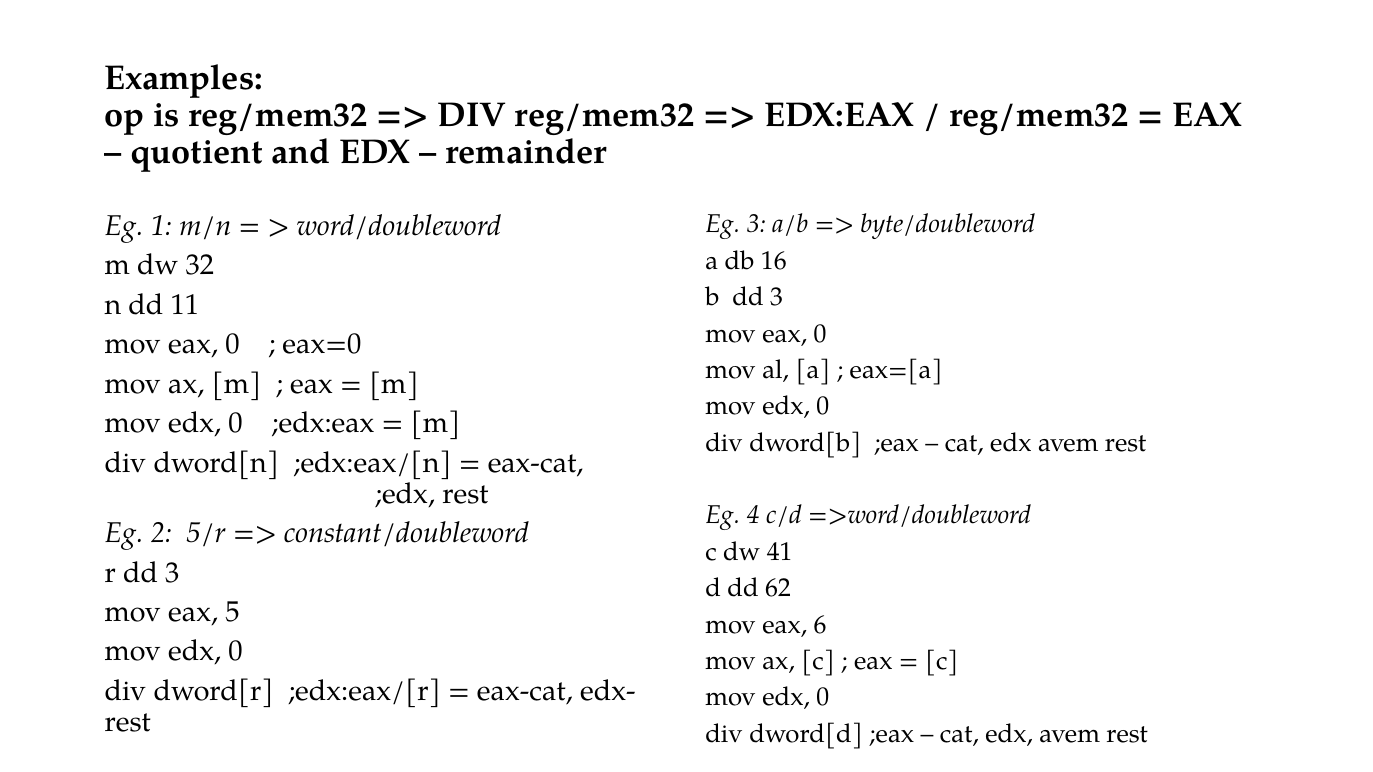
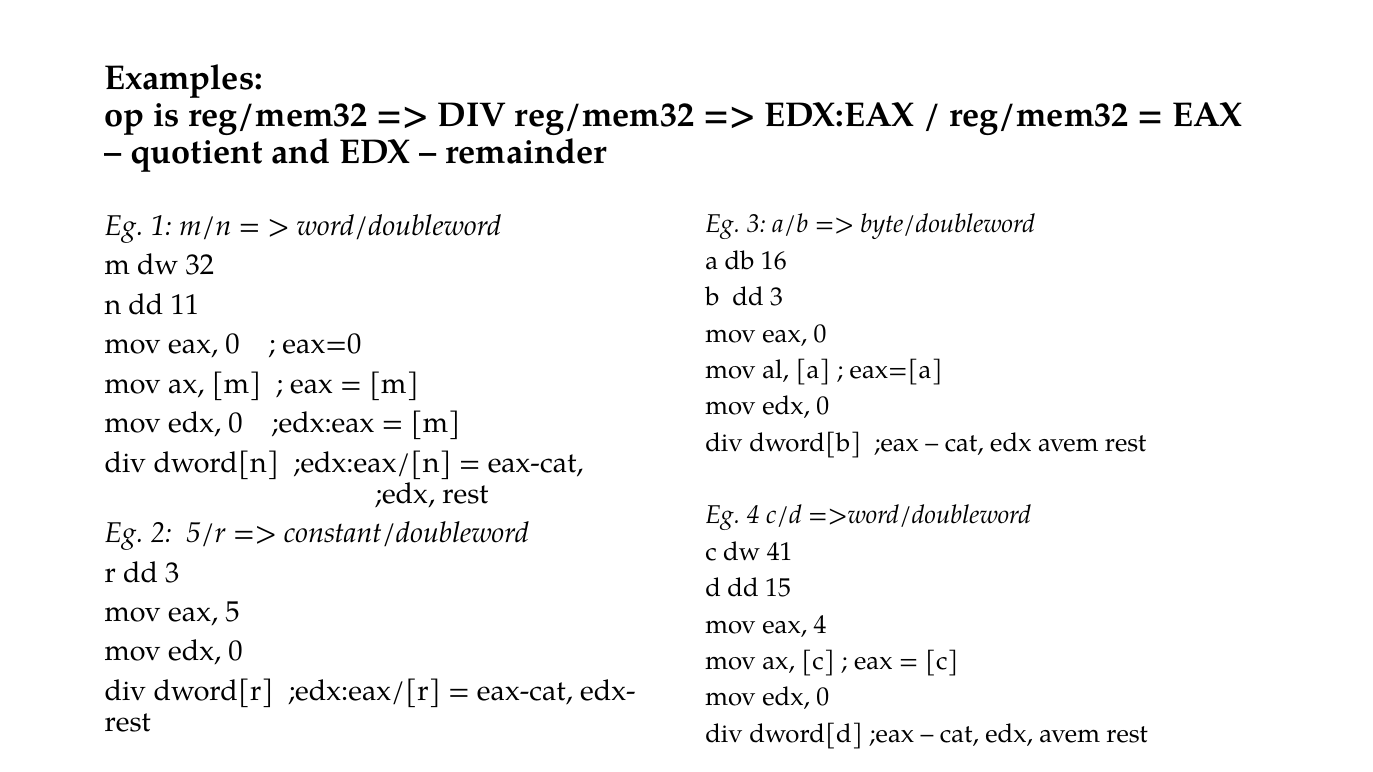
62: 62 -> 15 (778, 589)
eax 6: 6 -> 4 (820, 625)
